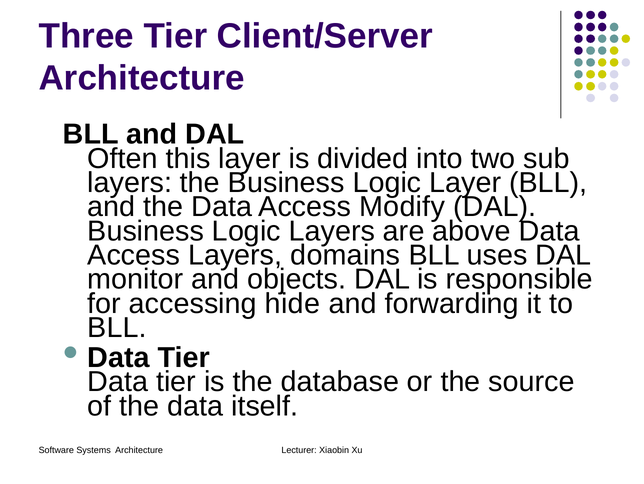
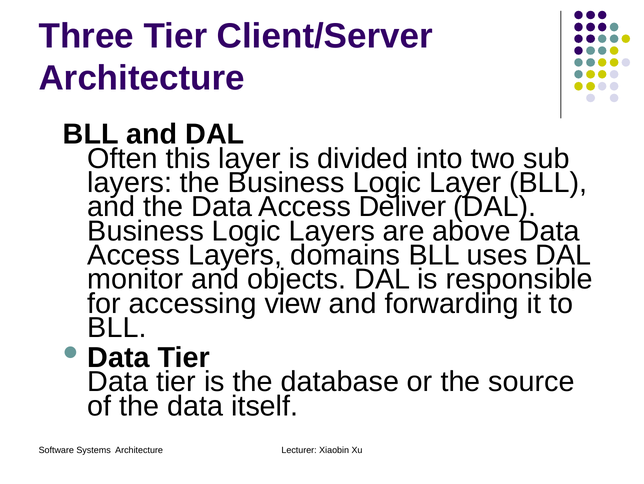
Modify: Modify -> Deliver (402, 207)
hide: hide -> view (293, 303)
